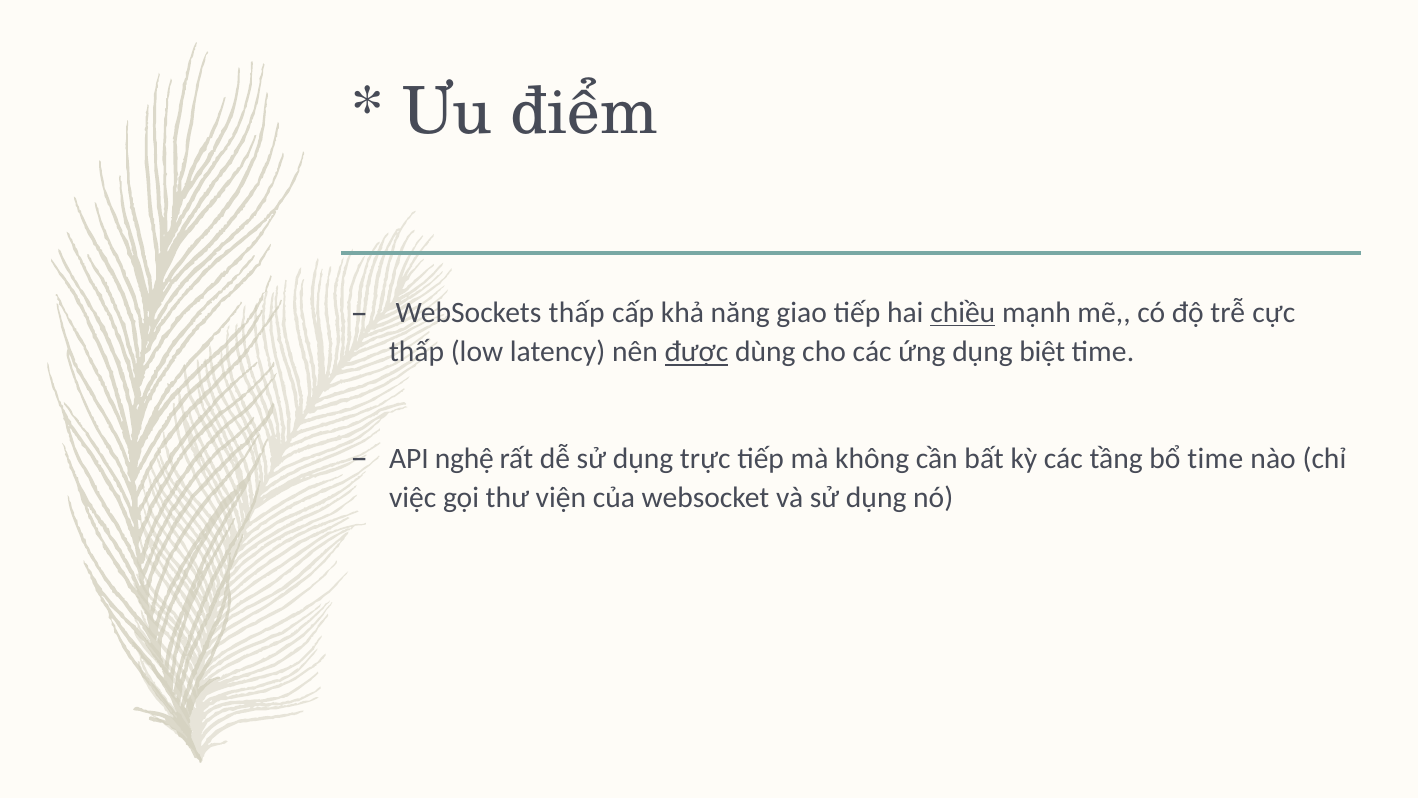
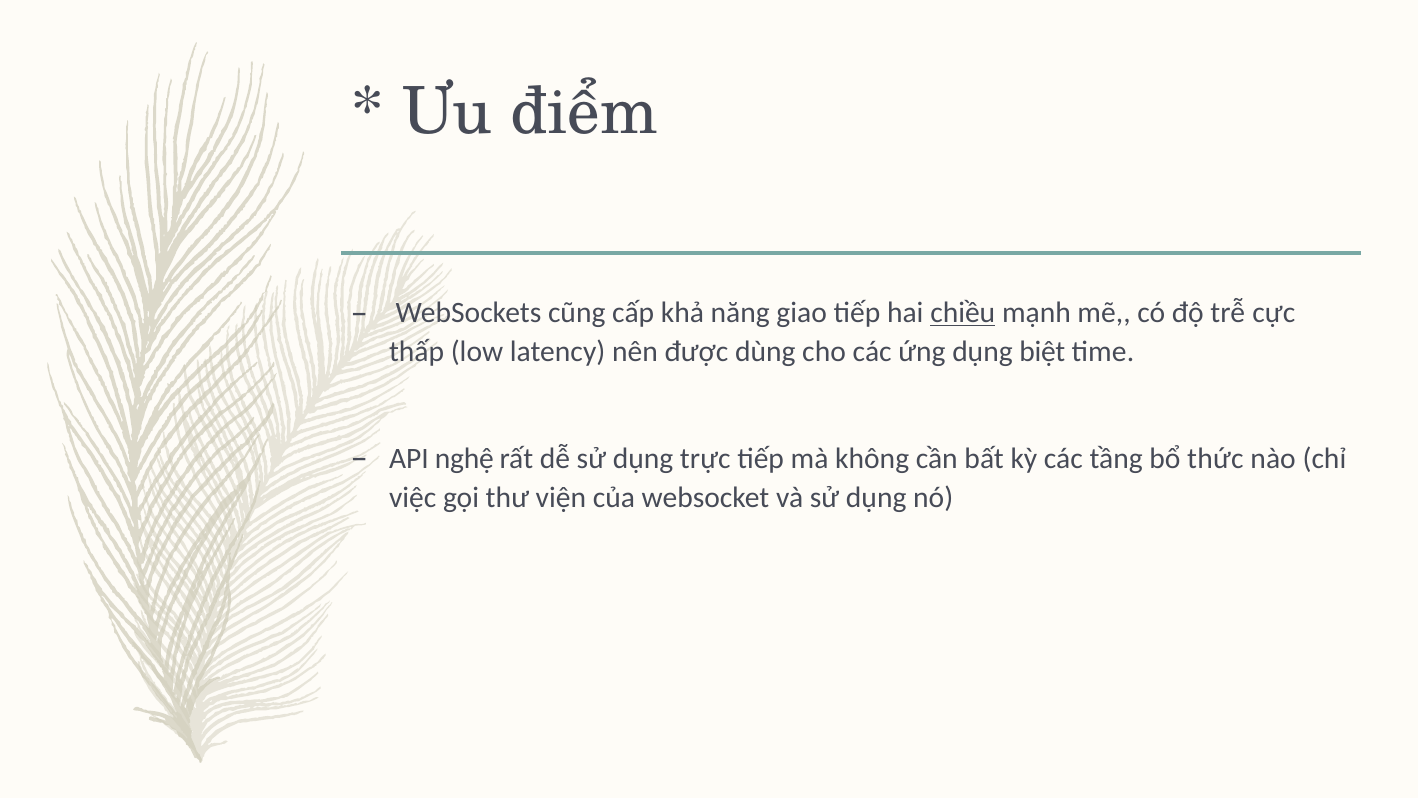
WebSockets thấp: thấp -> cũng (577, 313)
được underline: present -> none (696, 352)
bổ time: time -> thức (1215, 458)
